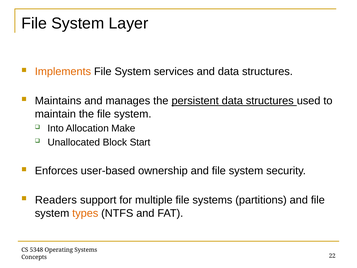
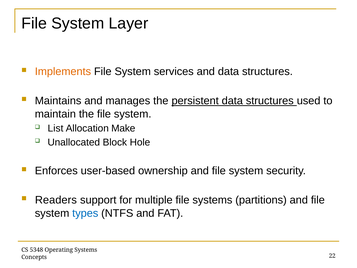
Into: Into -> List (56, 128)
Start: Start -> Hole (140, 142)
types colour: orange -> blue (85, 213)
